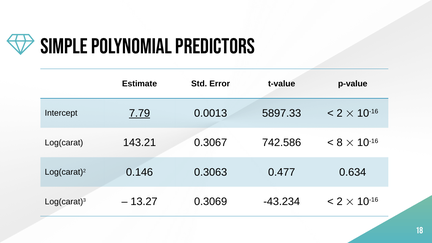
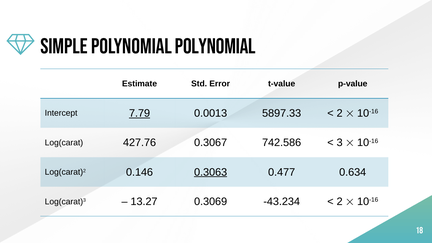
POLYNOMIAL PREDICTORS: PREDICTORS -> POLYNOMIAL (215, 46)
143.21: 143.21 -> 427.76 (140, 143)
8: 8 -> 3 (340, 143)
0.3063 underline: none -> present (211, 172)
